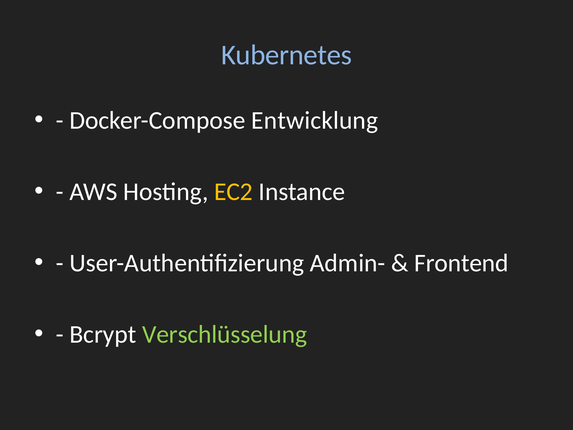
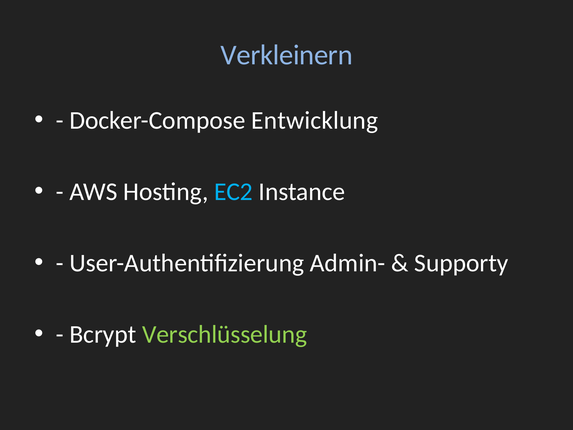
Kubernetes: Kubernetes -> Verkleinern (287, 55)
EC2 colour: yellow -> light blue (234, 192)
Frontend: Frontend -> Supporty (461, 263)
